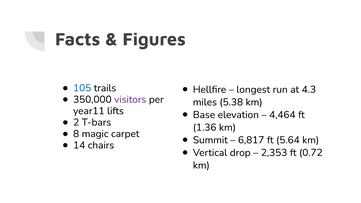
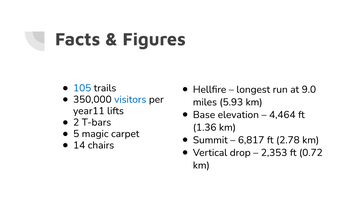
4.3: 4.3 -> 9.0 (309, 89)
visitors colour: purple -> blue (130, 99)
5.38: 5.38 -> 5.93 (231, 102)
8: 8 -> 5 (76, 134)
5.64: 5.64 -> 2.78 (288, 140)
